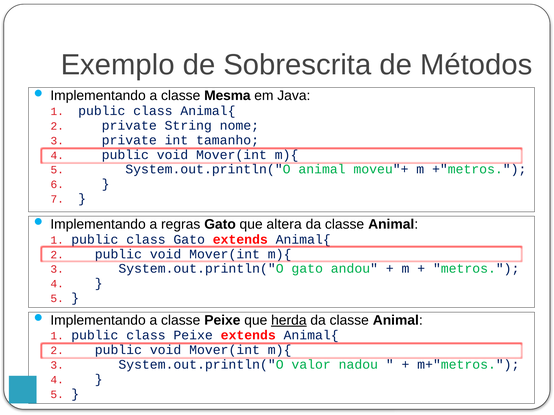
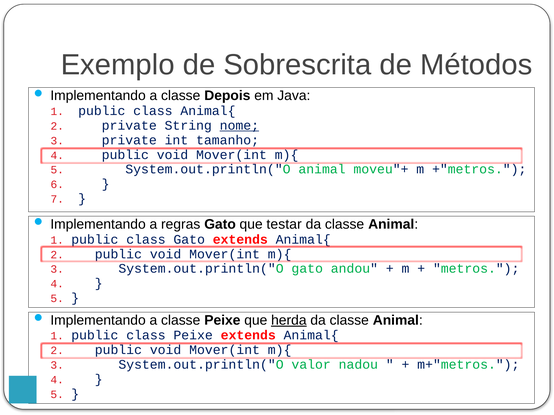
Mesma: Mesma -> Depois (227, 96)
nome underline: none -> present (239, 126)
altera: altera -> testar (284, 225)
